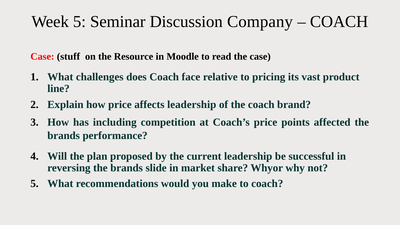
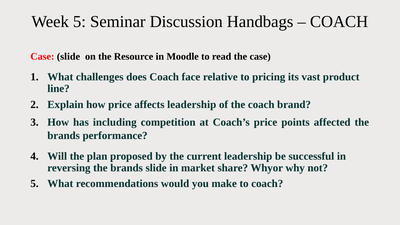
Company: Company -> Handbags (260, 22)
Case stuff: stuff -> slide (68, 57)
